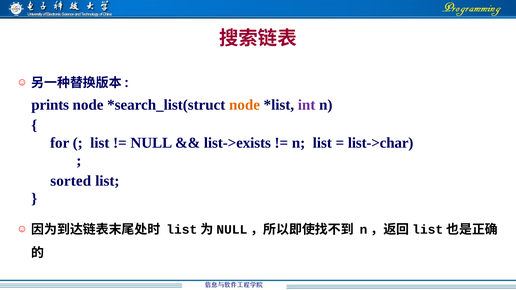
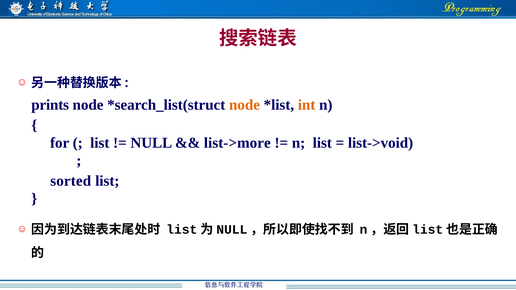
int colour: purple -> orange (307, 105)
list->exists: list->exists -> list->more (237, 143)
list->char: list->char -> list->void (381, 143)
